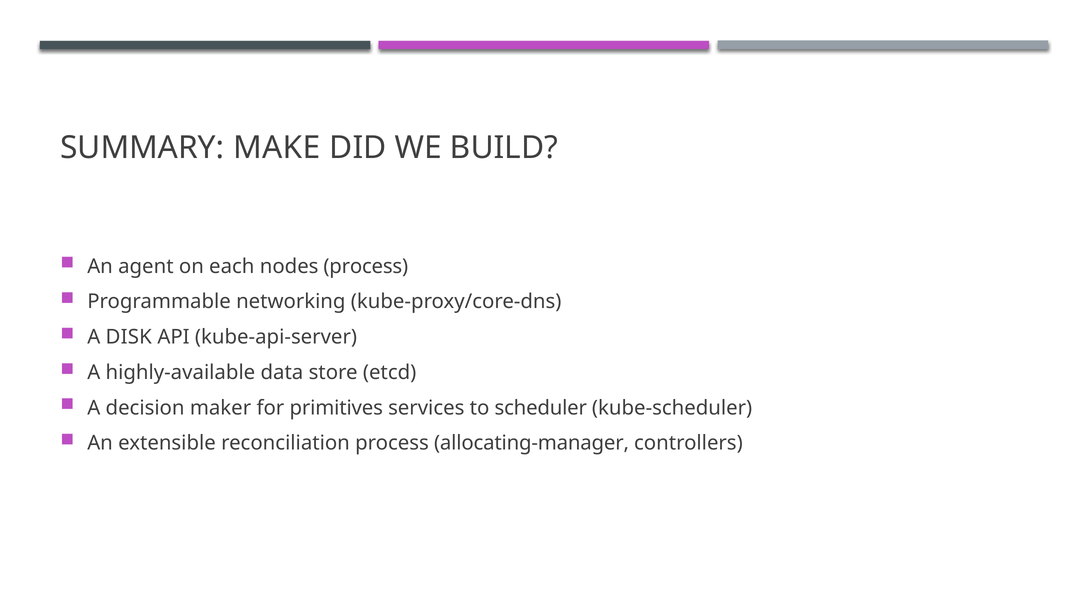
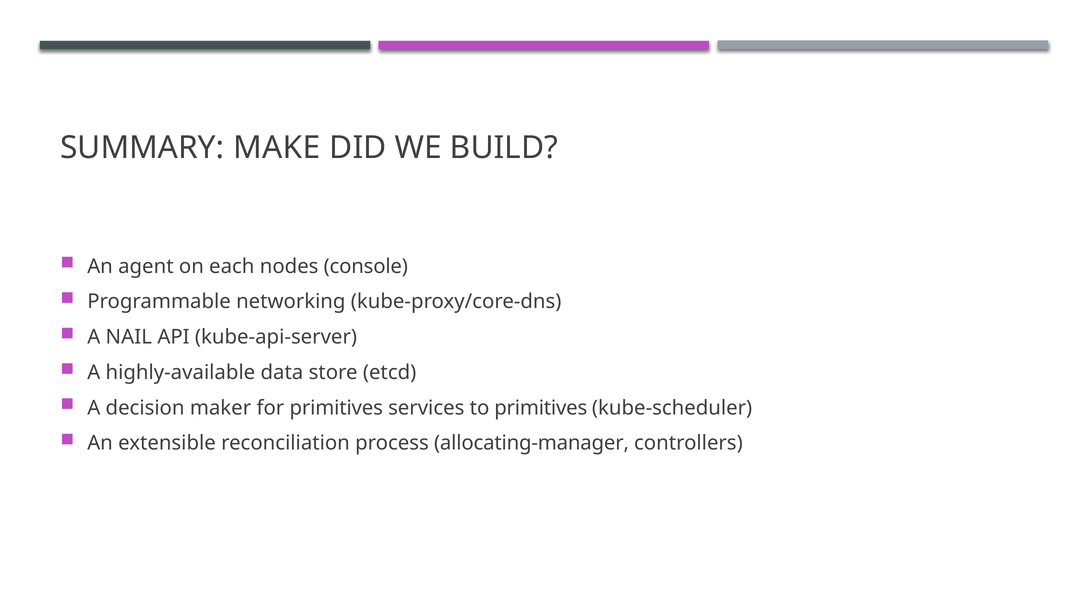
nodes process: process -> console (366, 266)
DISK: DISK -> NAIL (129, 337)
to scheduler: scheduler -> primitives (541, 408)
